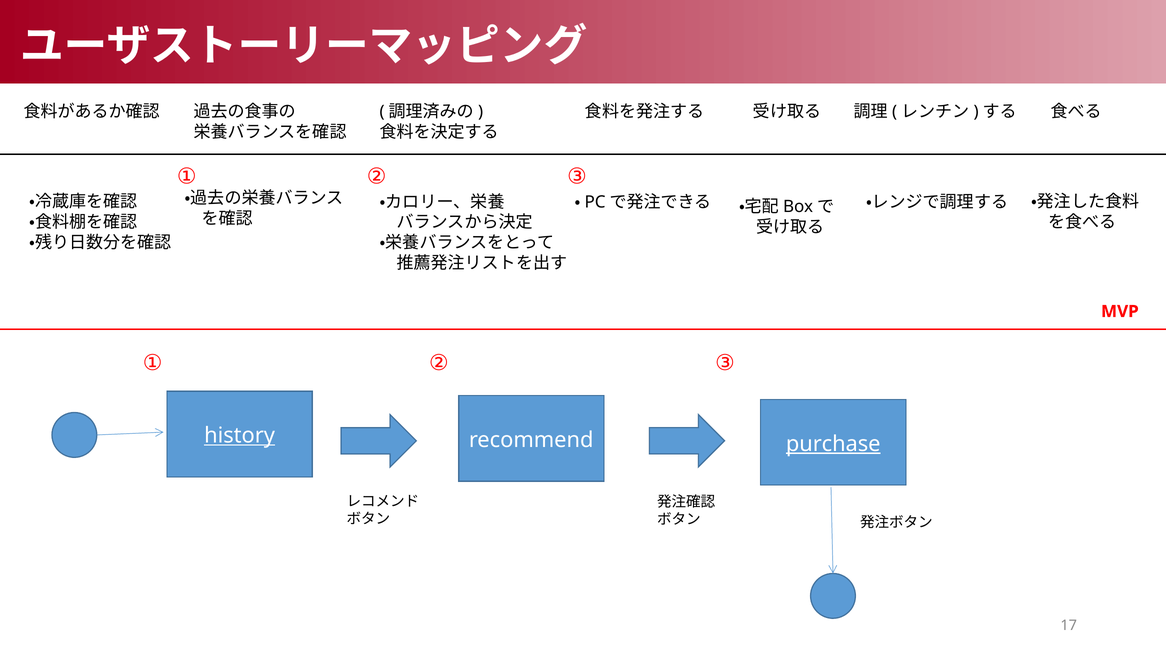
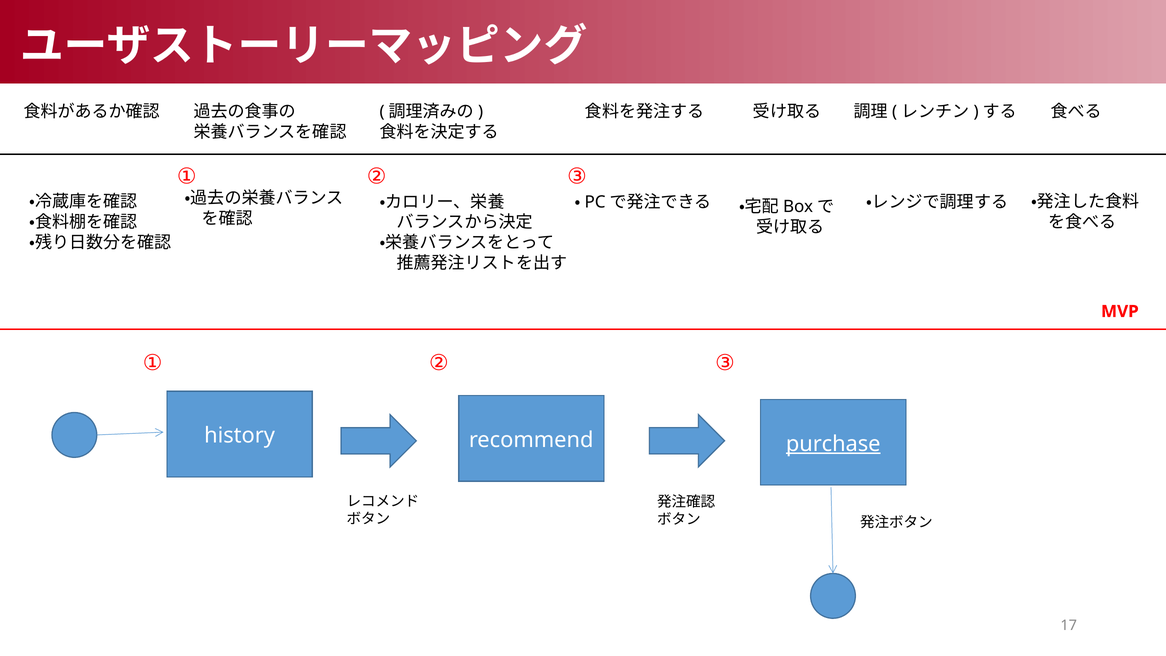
history underline: present -> none (240, 436)
